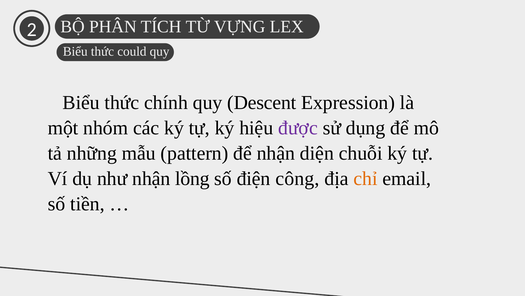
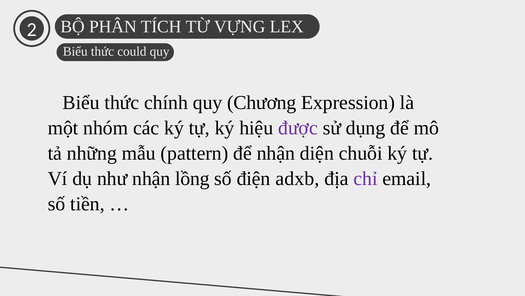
Descent: Descent -> Chương (262, 102)
công: công -> adxb (297, 178)
chỉ colour: orange -> purple (366, 178)
